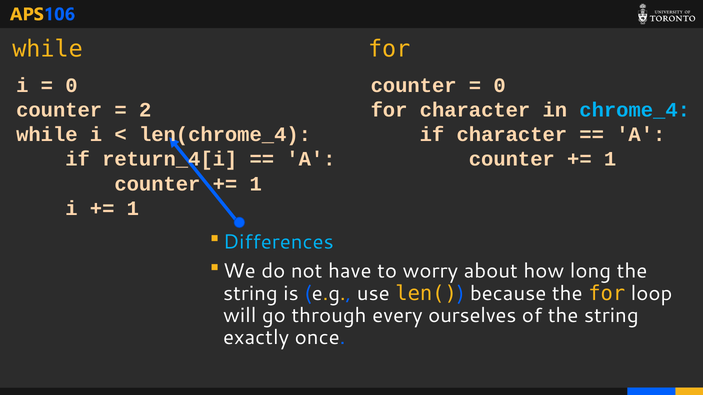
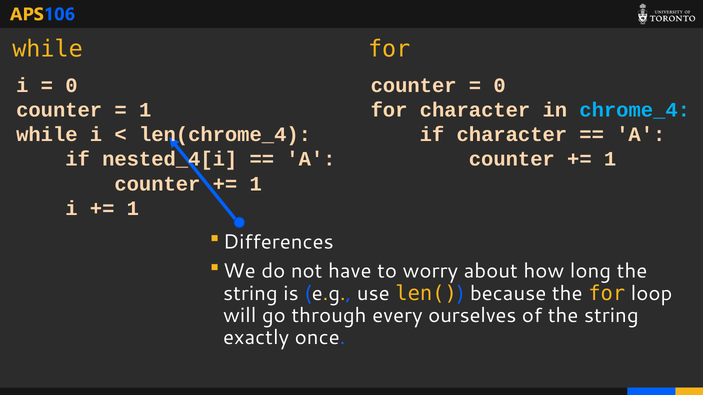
2: 2 -> 1 (145, 110)
return_4[i: return_4[i -> nested_4[i (170, 159)
Differences colour: light blue -> white (278, 242)
